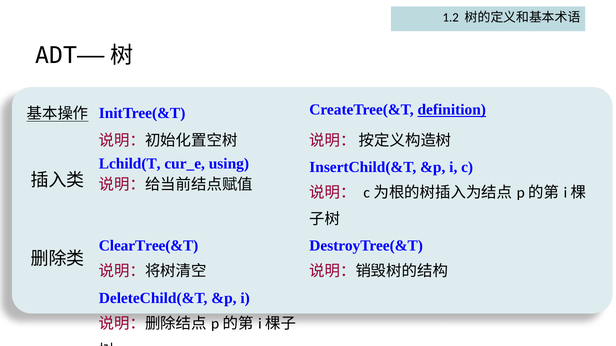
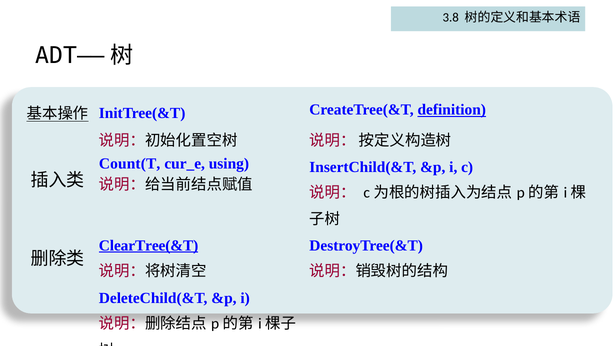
1.2: 1.2 -> 3.8 (451, 17)
Lchild(T: Lchild(T -> Count(T (130, 164)
ClearTree(&T underline: none -> present (149, 246)
